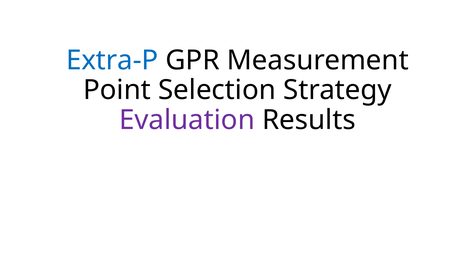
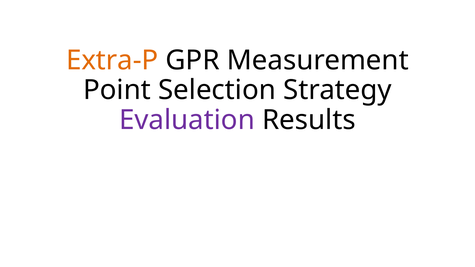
Extra-P colour: blue -> orange (112, 60)
